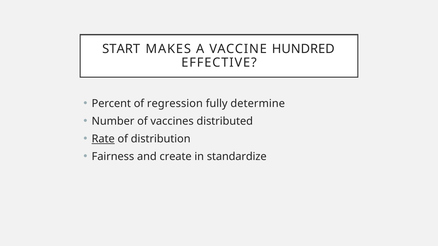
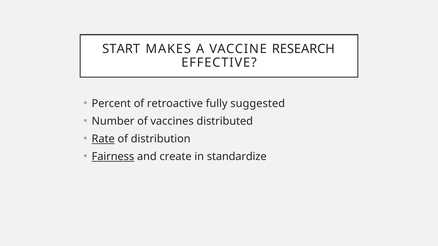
HUNDRED: HUNDRED -> RESEARCH (303, 49)
regression: regression -> retroactive (175, 104)
determine: determine -> suggested (258, 104)
Fairness underline: none -> present (113, 157)
